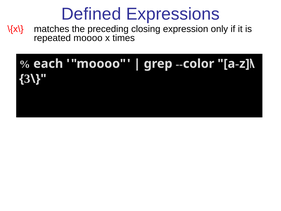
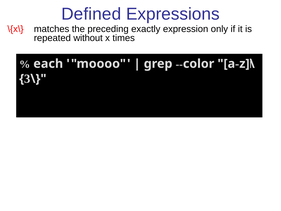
closing: closing -> exactly (146, 29)
repeated moooo: moooo -> without (88, 38)
